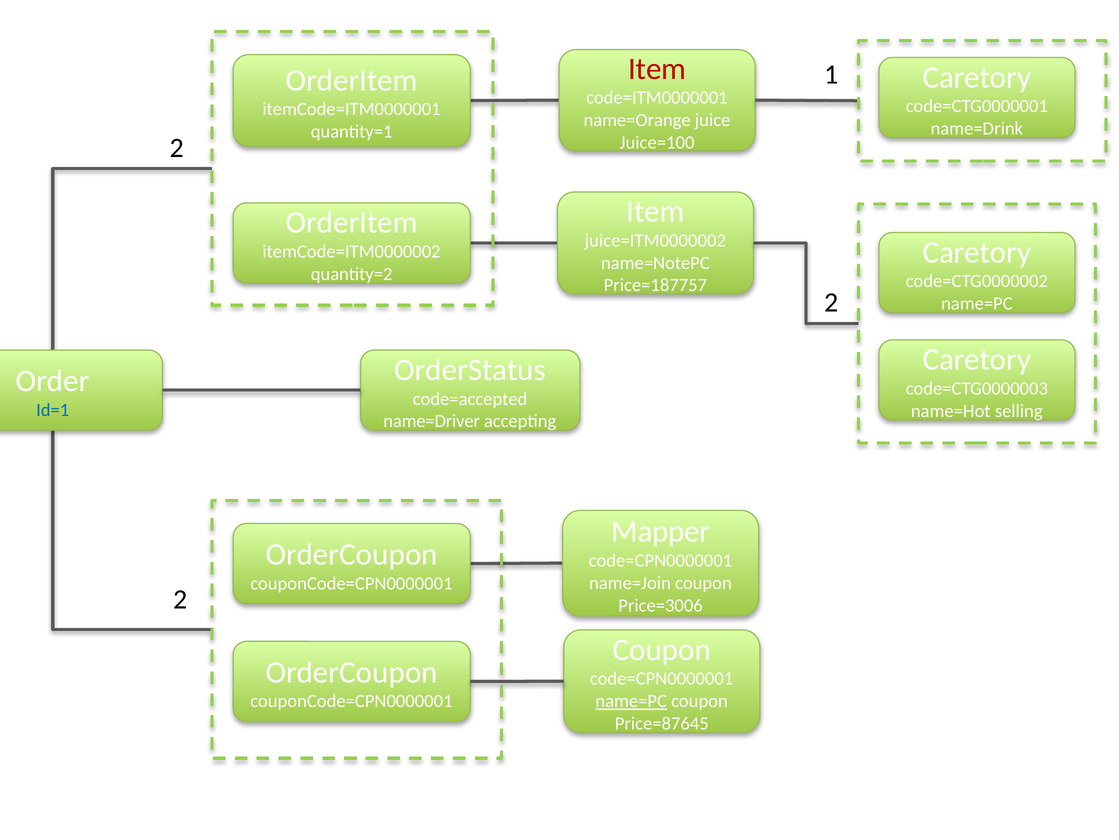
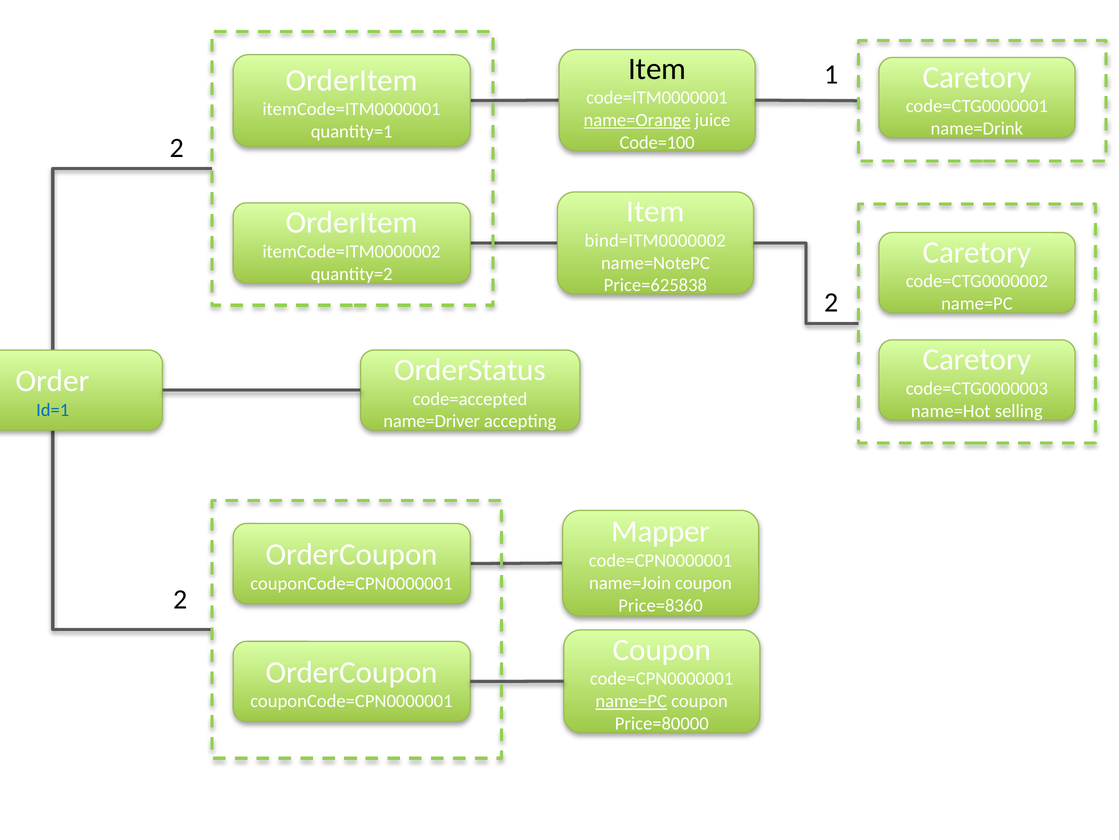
Item colour: red -> black (657, 69)
name=Orange underline: none -> present (637, 120)
Juice=100: Juice=100 -> Code=100 (657, 142)
juice=ITM0000002: juice=ITM0000002 -> bind=ITM0000002 (655, 240)
Price=187757: Price=187757 -> Price=625838 (655, 285)
Price=3006: Price=3006 -> Price=8360 (661, 605)
Price=87645: Price=87645 -> Price=80000 (662, 723)
